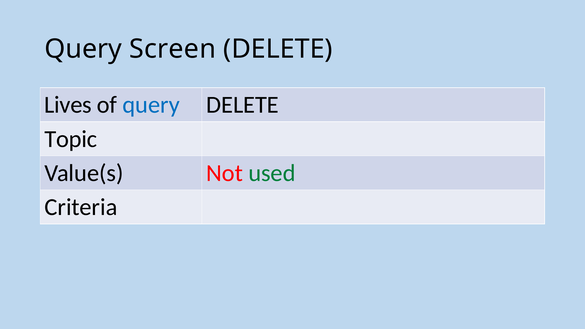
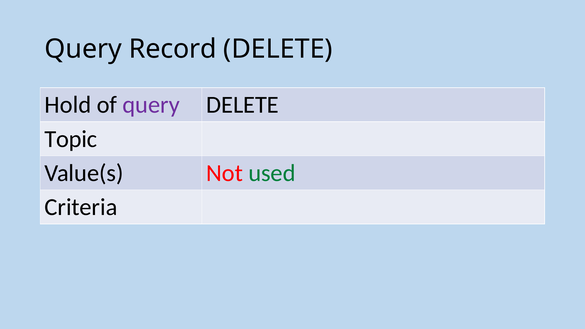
Screen: Screen -> Record (173, 49)
Lives: Lives -> Hold (68, 105)
query colour: blue -> purple (151, 105)
